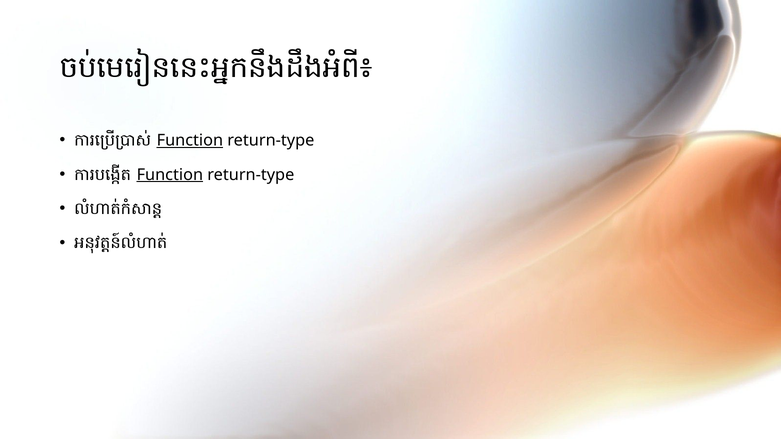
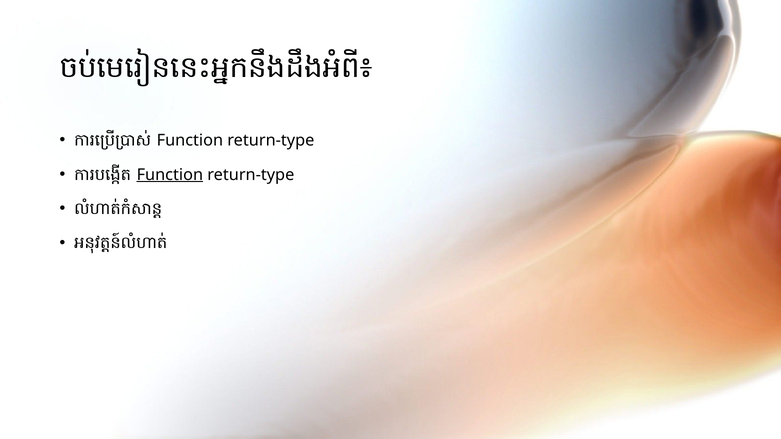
Function underline: present -> none (190, 141)
